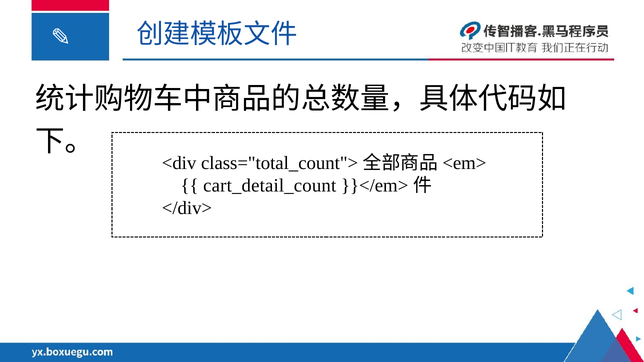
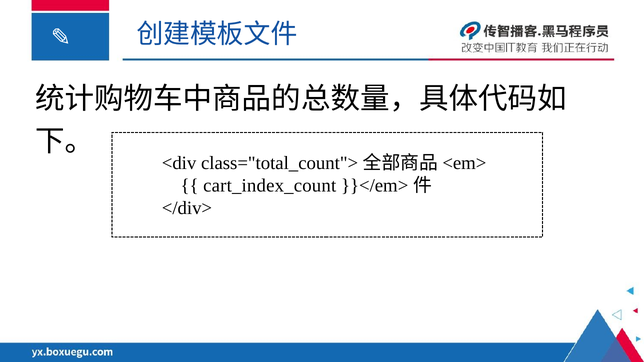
cart_detail_count: cart_detail_count -> cart_index_count (270, 186)
